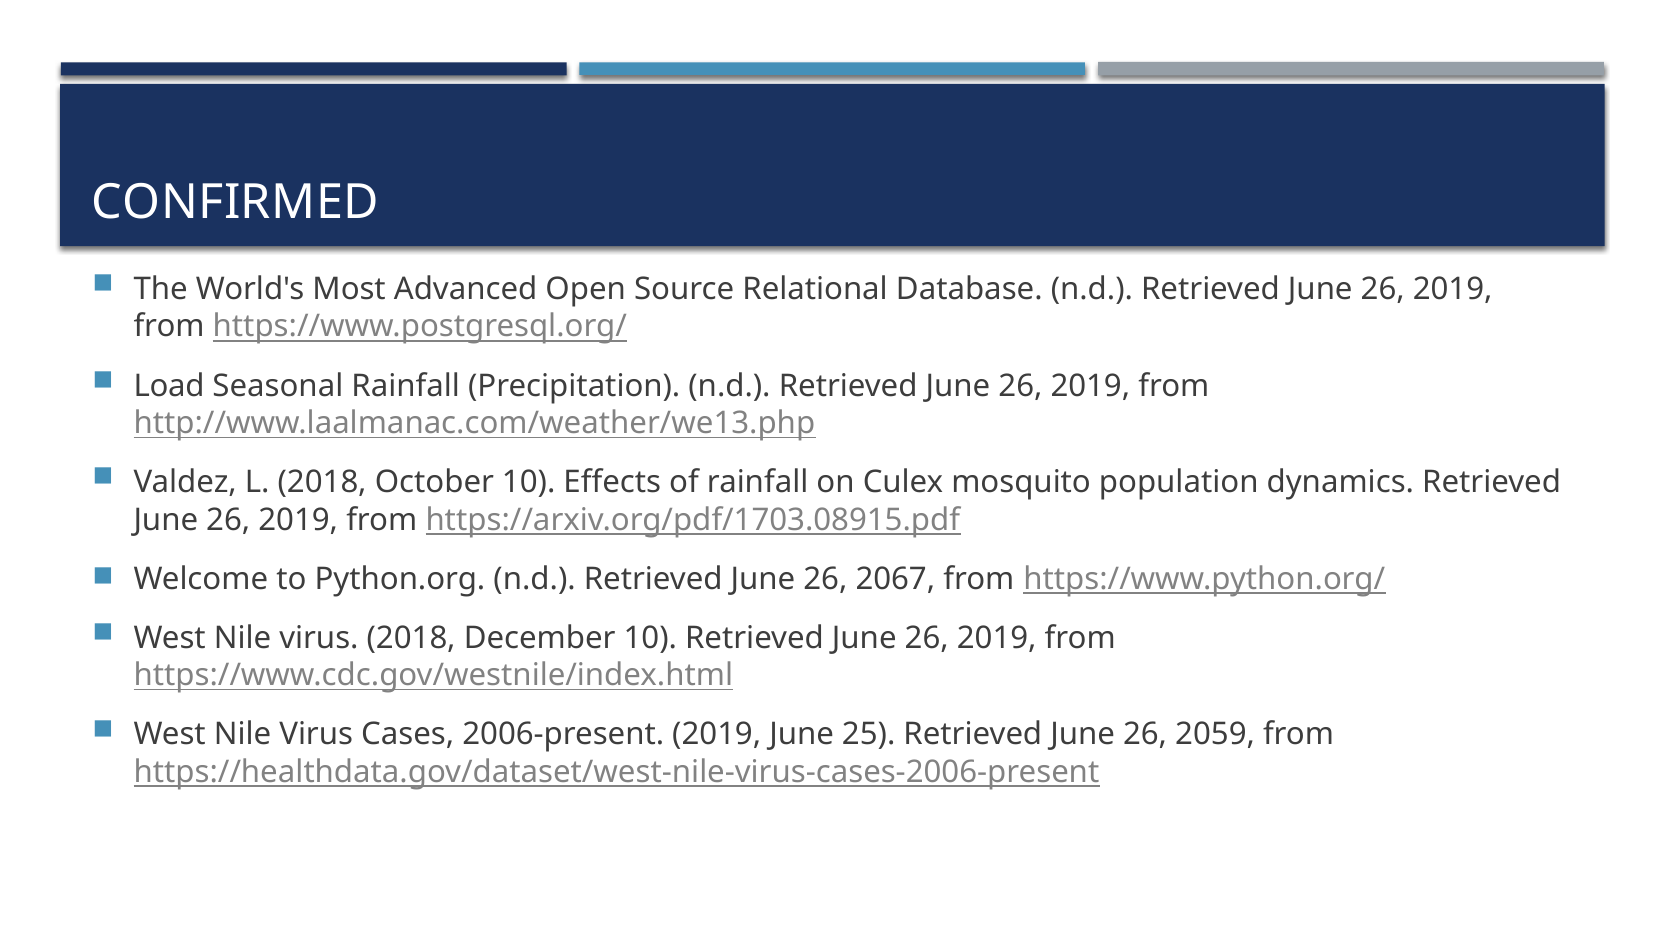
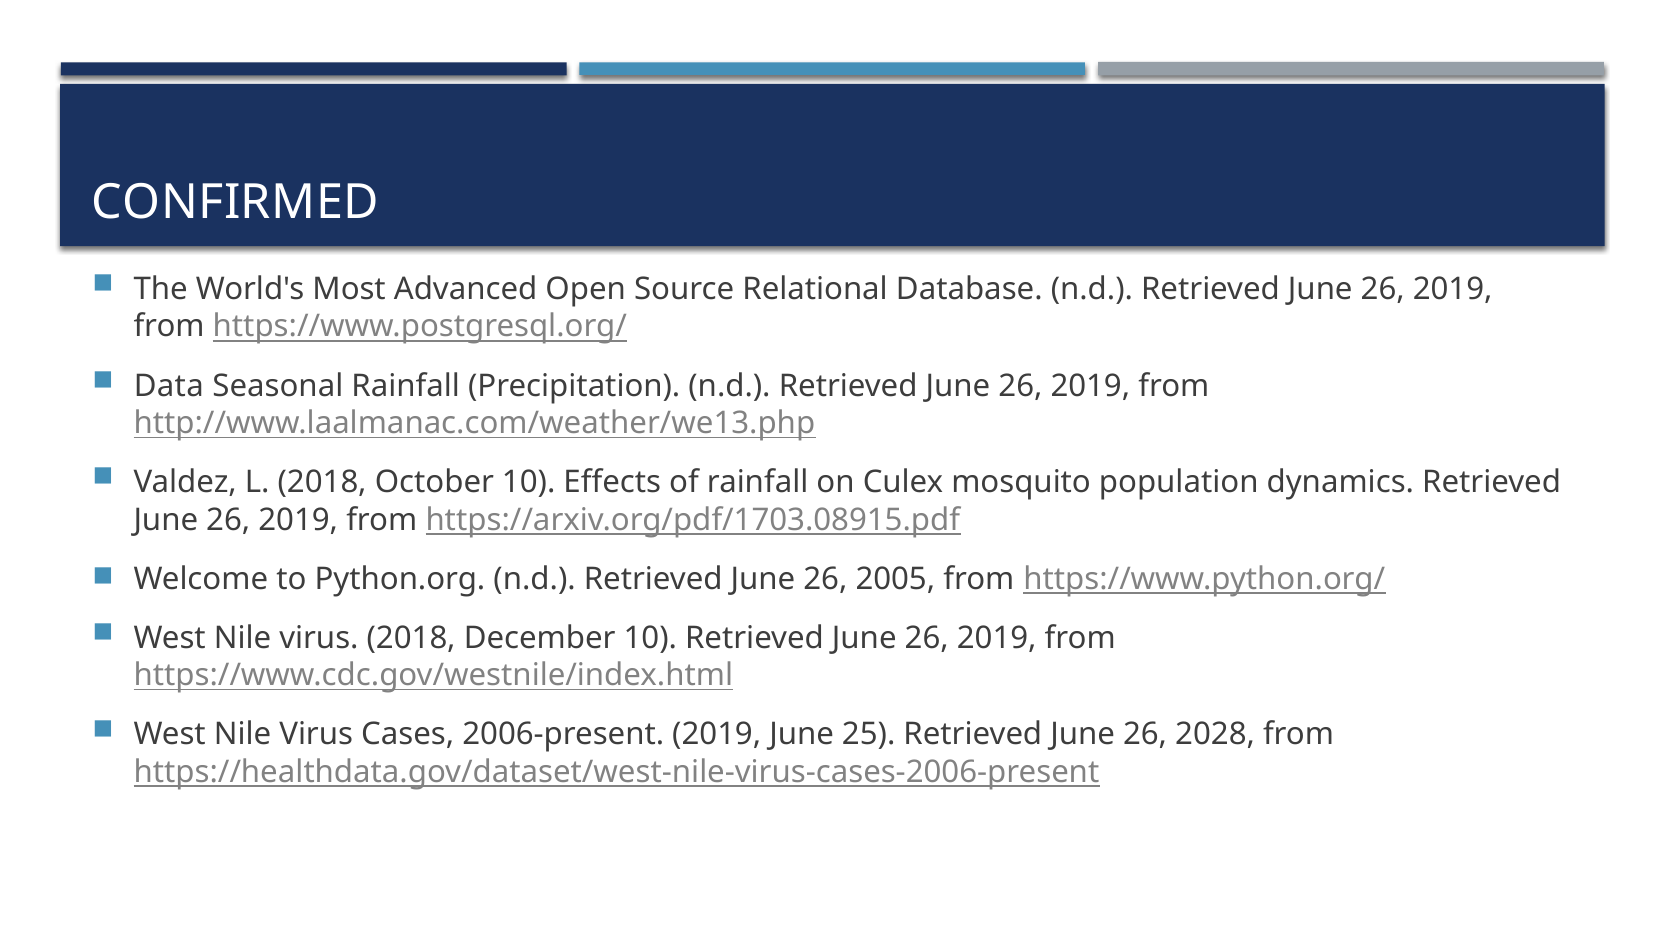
Load: Load -> Data (169, 386)
2067: 2067 -> 2005 (895, 579)
2059: 2059 -> 2028 (1215, 735)
